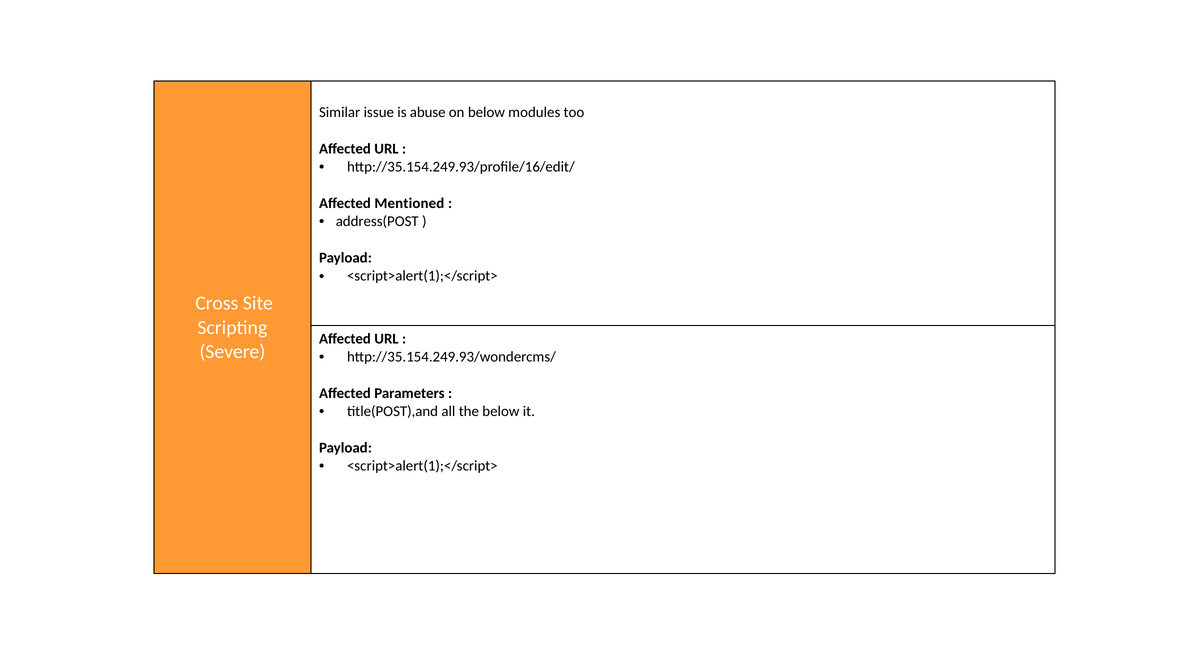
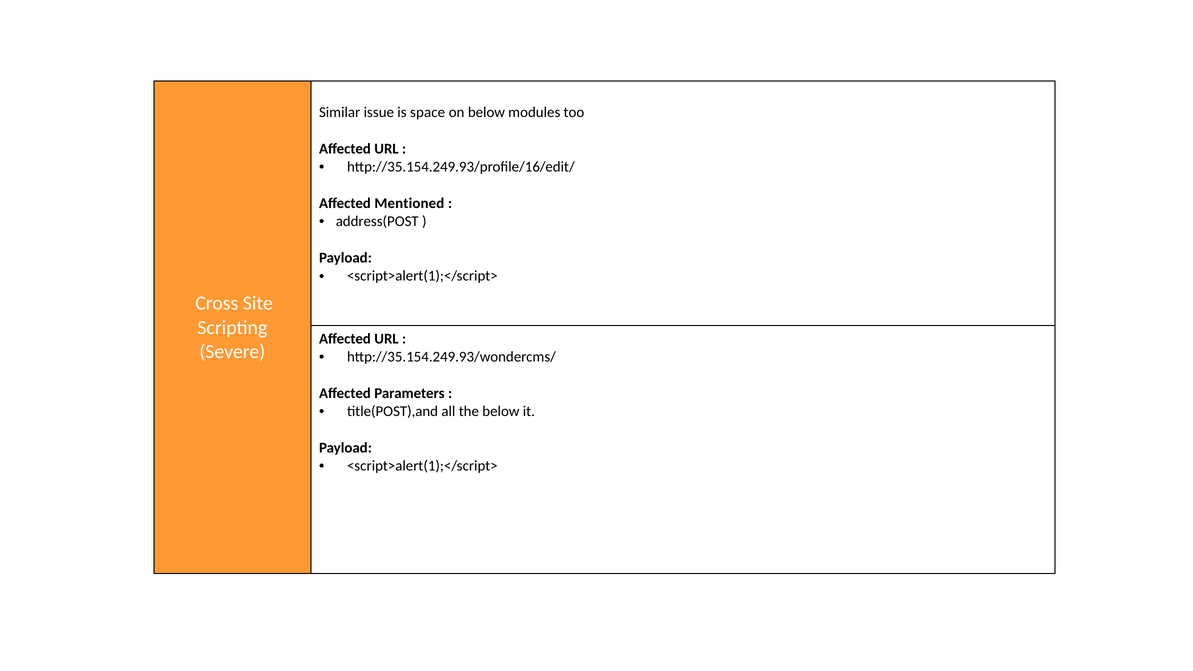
abuse: abuse -> space (428, 112)
